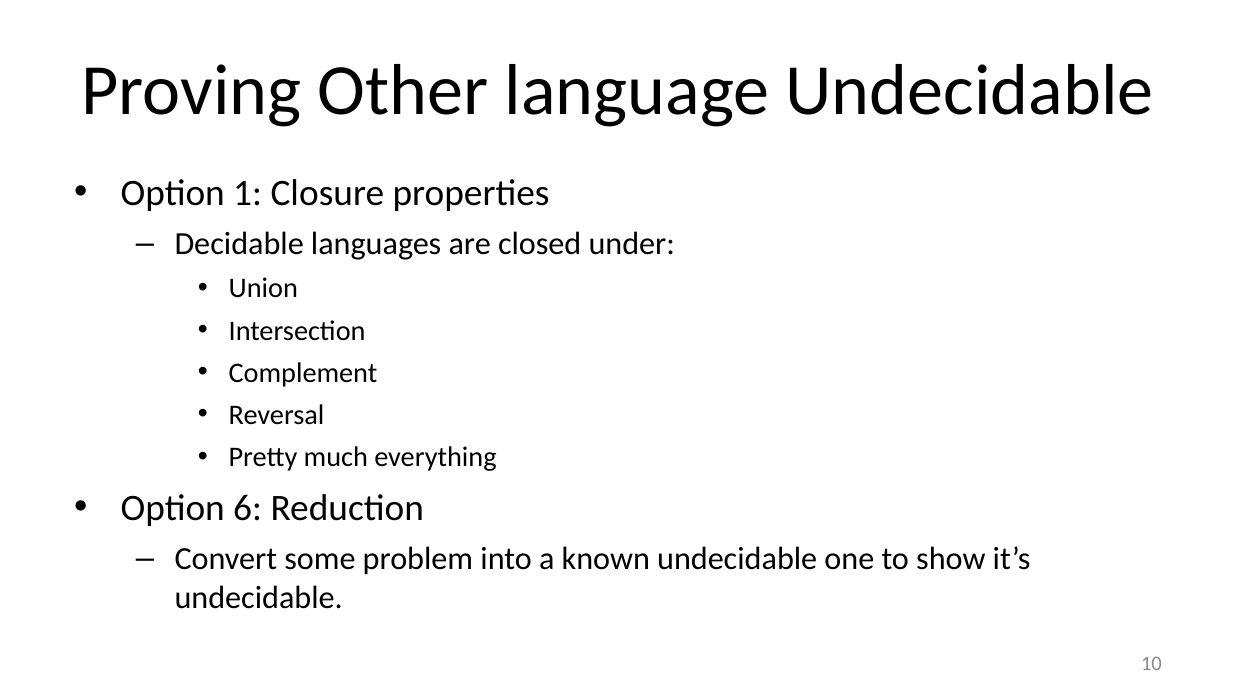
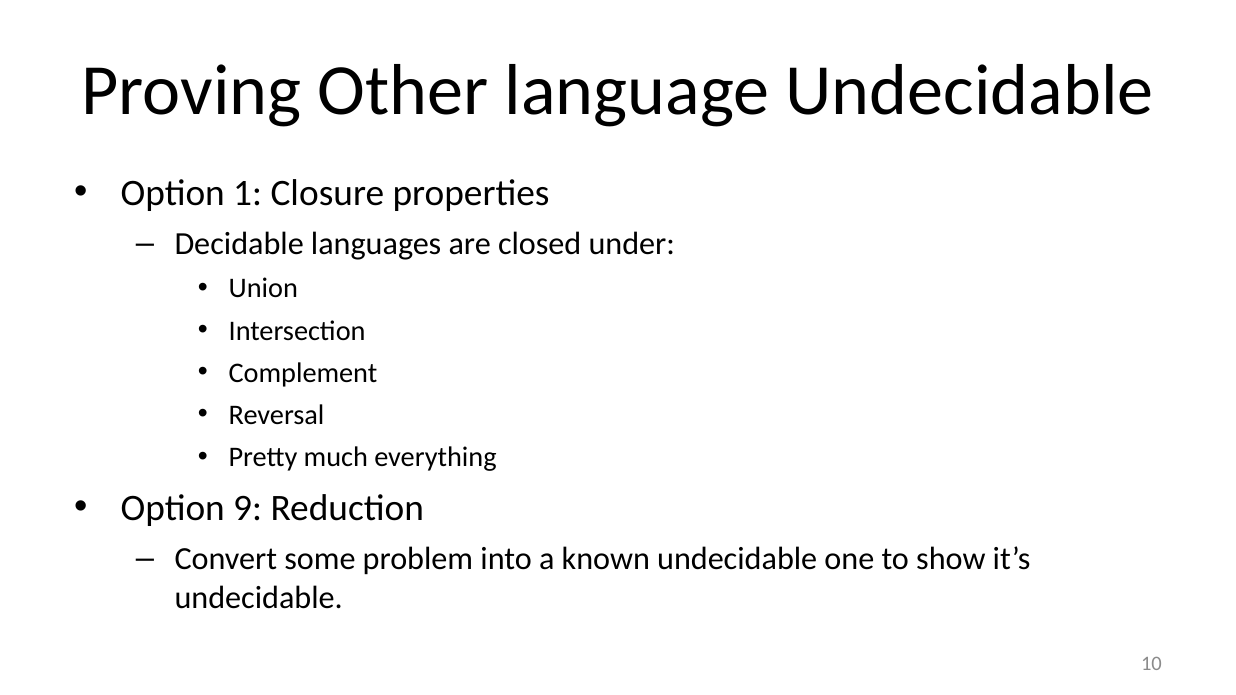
6: 6 -> 9 (248, 509)
